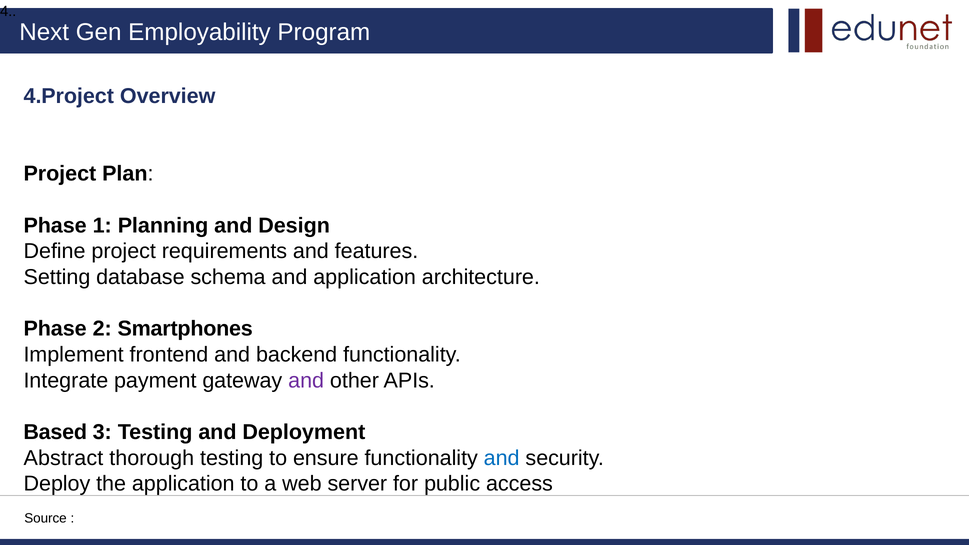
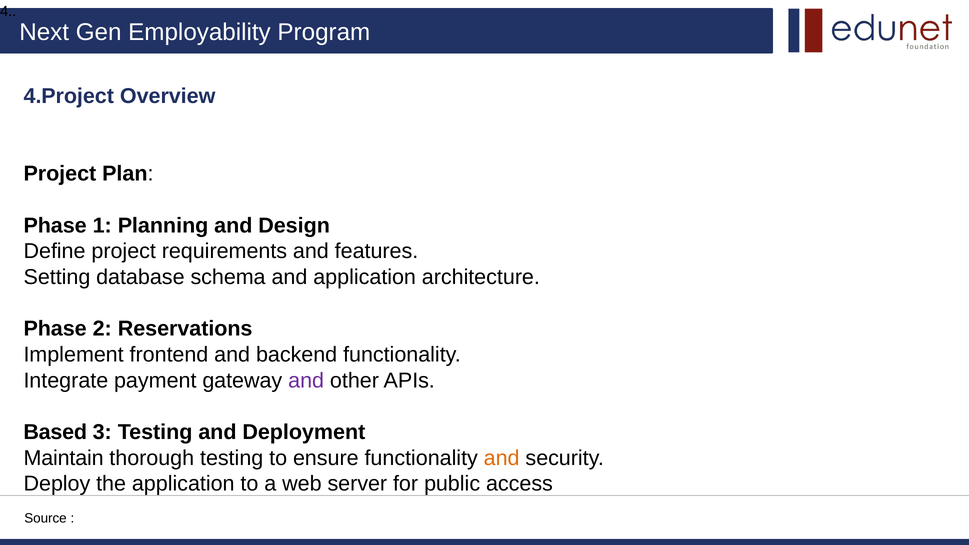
Smartphones: Smartphones -> Reservations (185, 329)
Abstract: Abstract -> Maintain (64, 458)
and colour: blue -> orange (502, 458)
